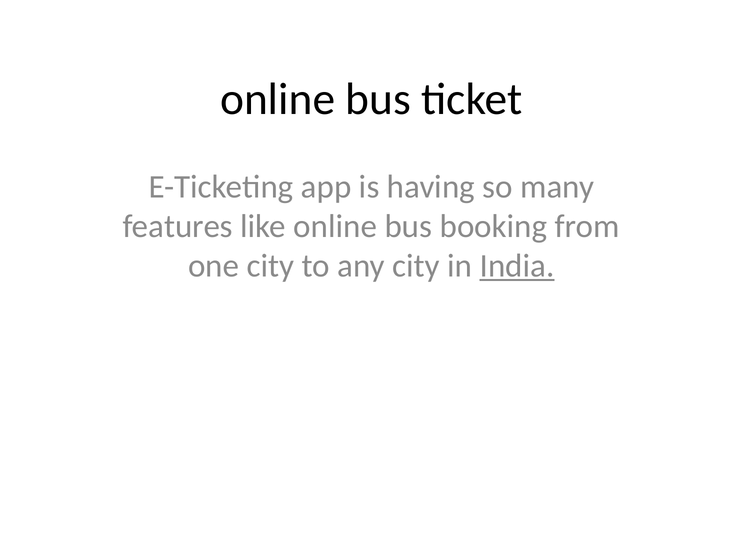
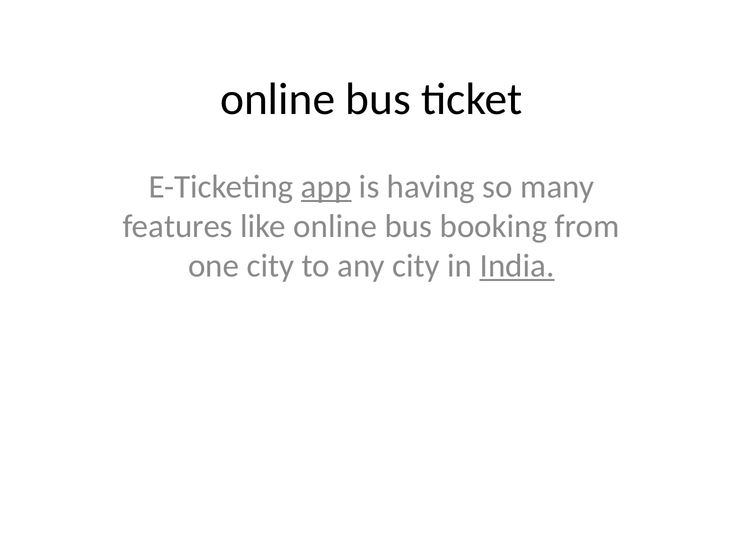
app underline: none -> present (326, 187)
